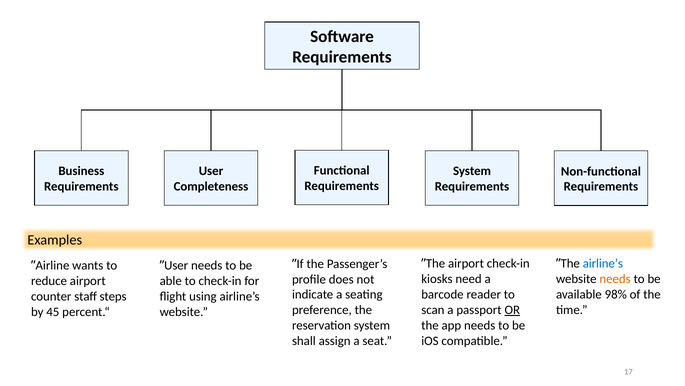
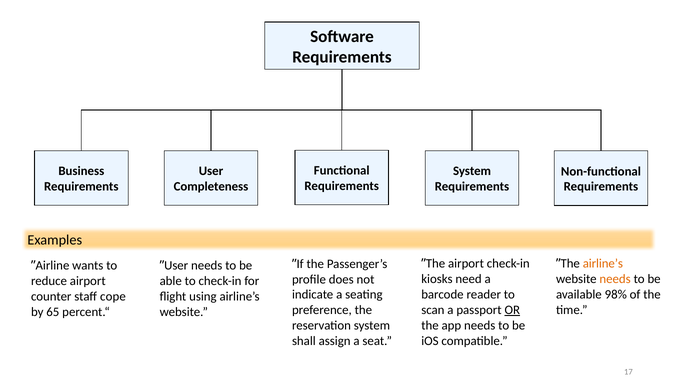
airline’s colour: blue -> orange (603, 263)
steps: steps -> cope (113, 296)
45: 45 -> 65 (53, 311)
